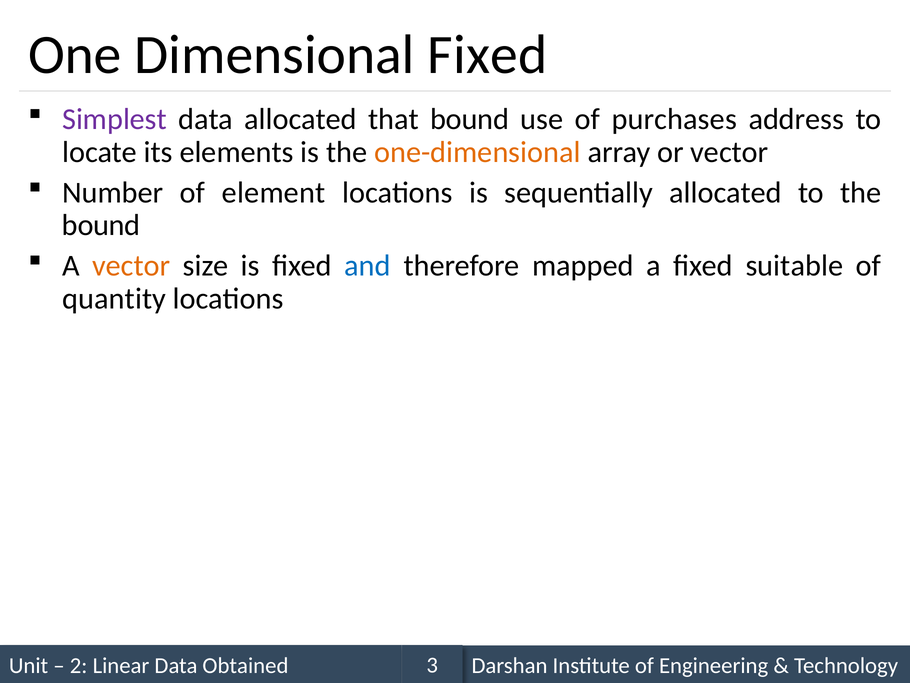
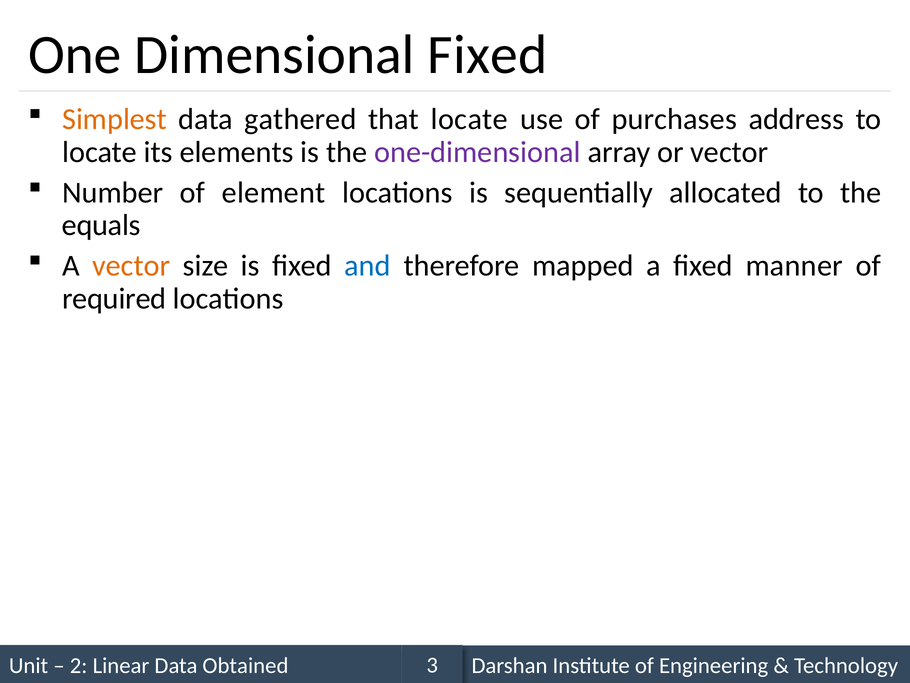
Simplest colour: purple -> orange (115, 119)
data allocated: allocated -> gathered (300, 119)
that bound: bound -> locate (469, 119)
one-dimensional colour: orange -> purple (477, 152)
bound: bound -> equals (101, 225)
suitable: suitable -> manner (794, 266)
quantity: quantity -> required (114, 298)
